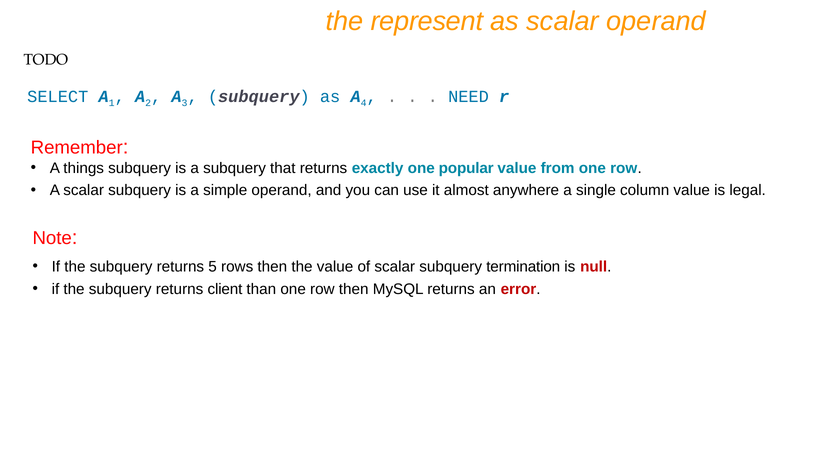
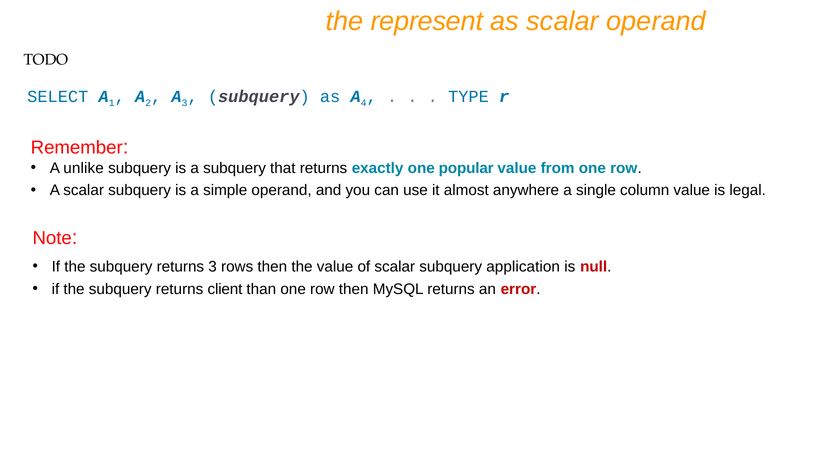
NEED: NEED -> TYPE (468, 97)
things: things -> unlike (84, 168)
returns 5: 5 -> 3 (213, 267)
termination: termination -> application (523, 267)
